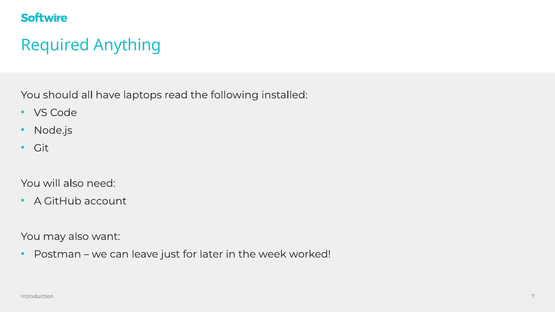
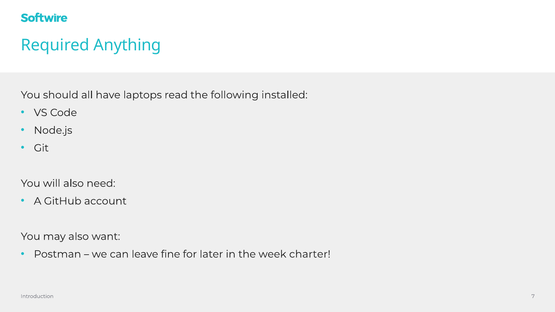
just: just -> fine (171, 254)
worked: worked -> charter (310, 254)
